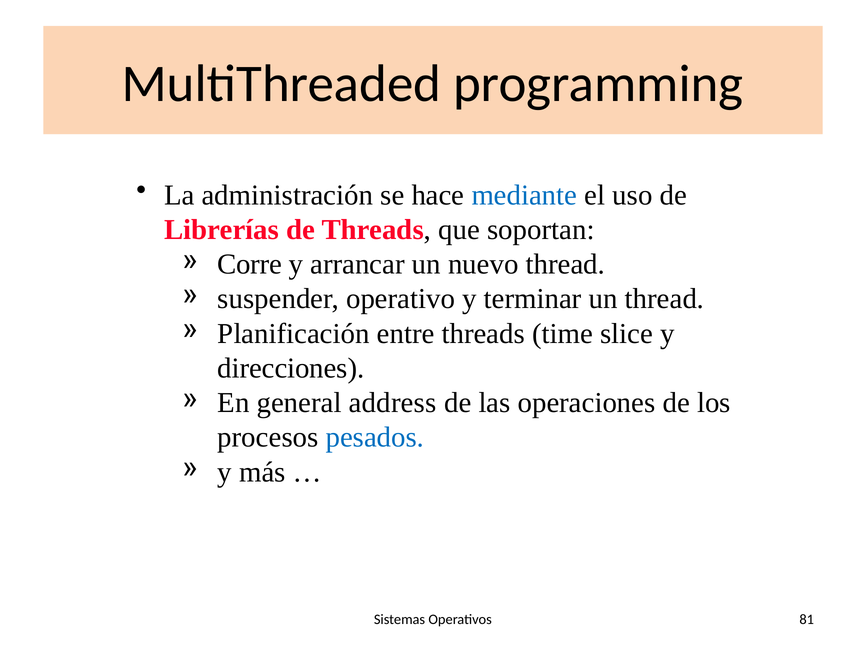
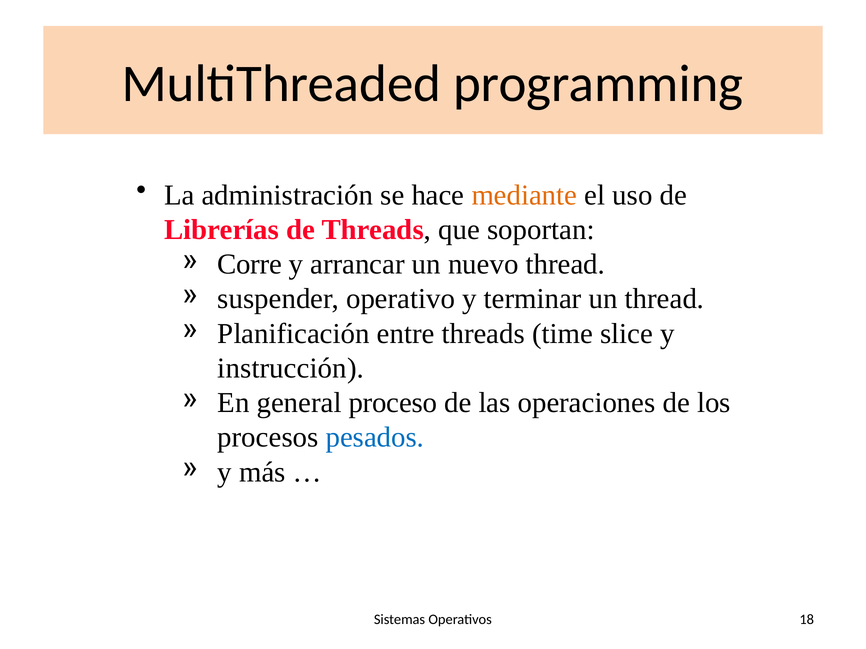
mediante colour: blue -> orange (524, 195)
direcciones: direcciones -> instrucción (291, 368)
address: address -> proceso (393, 403)
81: 81 -> 18 (807, 620)
